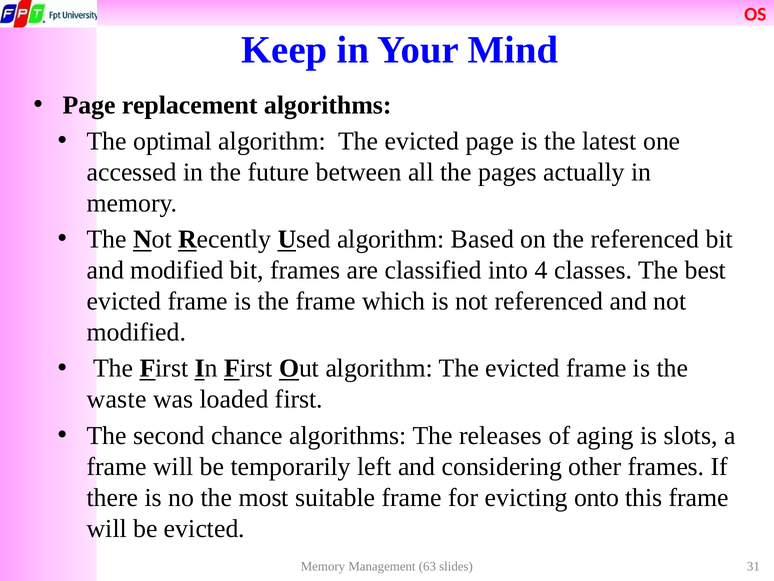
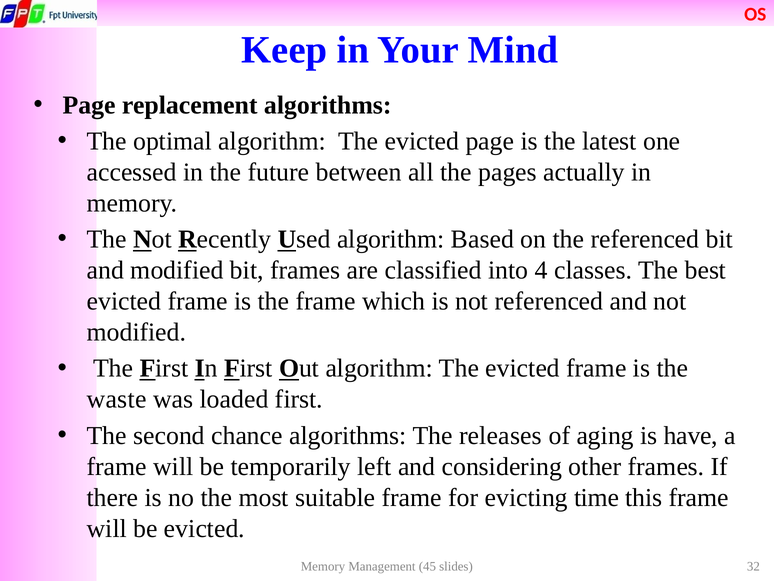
slots: slots -> have (691, 435)
onto: onto -> time (597, 497)
63: 63 -> 45 (427, 566)
31: 31 -> 32 (753, 566)
